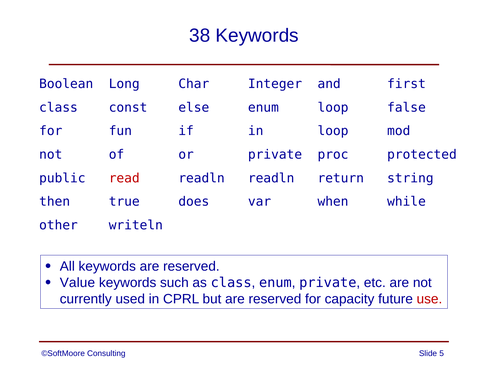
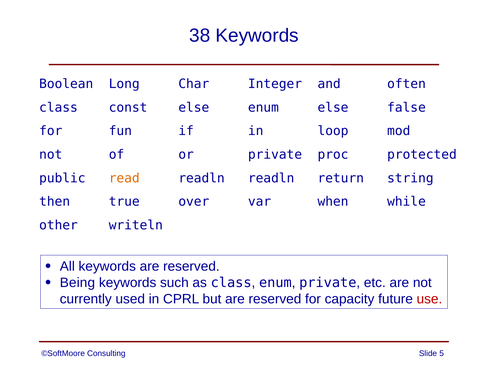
first: first -> often (407, 84)
enum loop: loop -> else (333, 107)
read colour: red -> orange (124, 178)
does: does -> over (194, 202)
Value: Value -> Being (77, 283)
